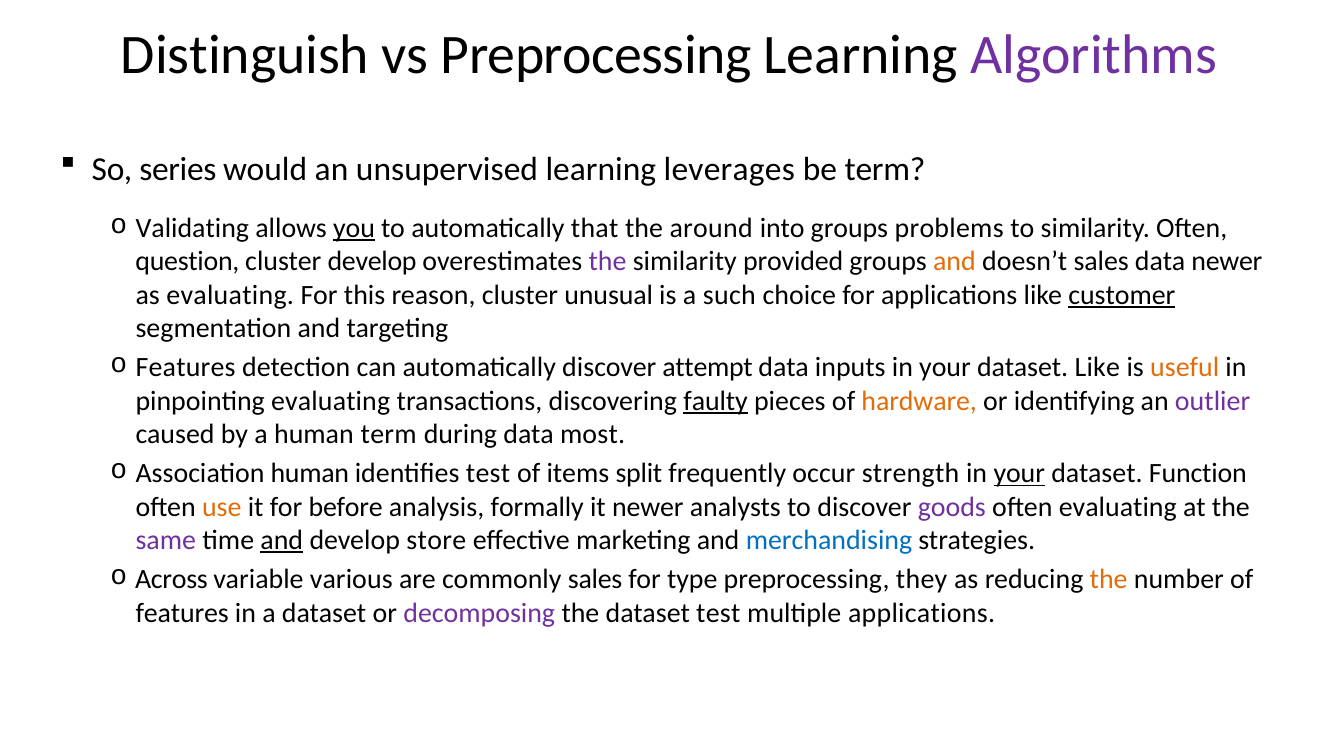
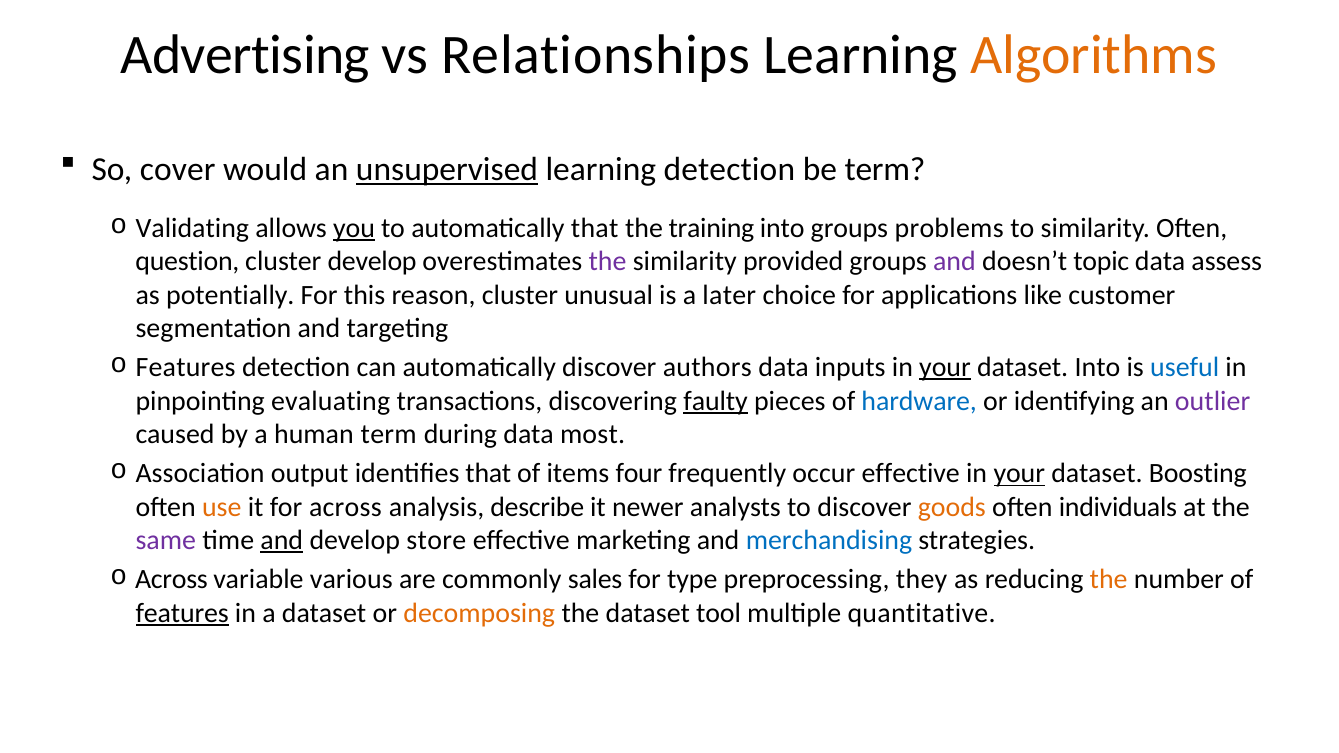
Distinguish: Distinguish -> Advertising (245, 55)
vs Preprocessing: Preprocessing -> Relationships (596, 55)
Algorithms colour: purple -> orange (1094, 55)
series: series -> cover (178, 169)
unsupervised underline: none -> present (447, 169)
learning leverages: leverages -> detection (729, 169)
around: around -> training (711, 228)
and colour: orange -> purple (954, 261)
doesn’t sales: sales -> topic (1101, 261)
data newer: newer -> assess (1227, 261)
as evaluating: evaluating -> potentially (230, 295)
such: such -> later (729, 295)
customer underline: present -> none (1122, 295)
attempt: attempt -> authors (707, 367)
your underline: none -> present (945, 367)
dataset Like: Like -> Into (1097, 367)
useful colour: orange -> blue (1185, 367)
hardware colour: orange -> blue (919, 401)
Association human: human -> output (310, 473)
identifies test: test -> that (488, 473)
split: split -> four (639, 473)
occur strength: strength -> effective (911, 473)
Function: Function -> Boosting (1198, 473)
for before: before -> across (345, 507)
formally: formally -> describe (537, 507)
goods colour: purple -> orange (952, 507)
often evaluating: evaluating -> individuals (1118, 507)
features underline: none -> present (182, 613)
decomposing colour: purple -> orange (479, 613)
dataset test: test -> tool (719, 613)
multiple applications: applications -> quantitative (922, 613)
